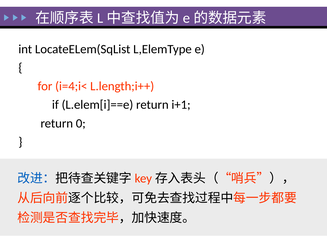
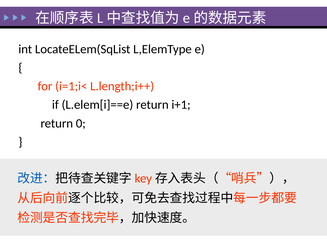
i=4;i<: i=4;i< -> i=1;i< (71, 86)
